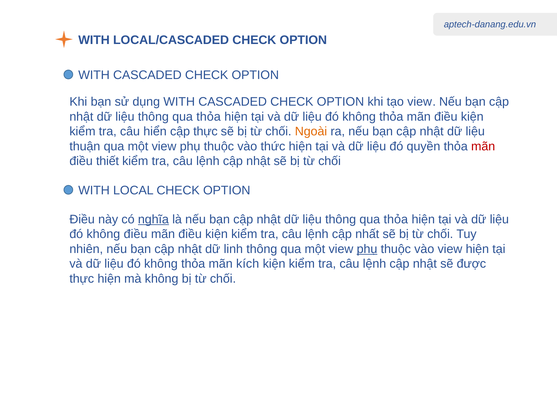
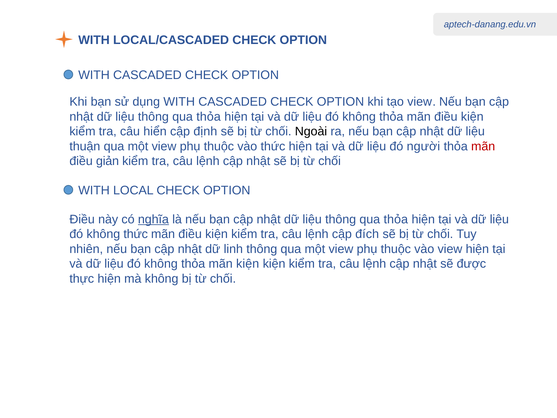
cập thực: thực -> định (205, 131)
Ngoài colour: orange -> black (311, 131)
quyền: quyền -> người (423, 146)
thiết: thiết -> giản (108, 161)
không điều: điều -> thức (136, 234)
nhất: nhất -> đích (367, 234)
phụ underline: present -> none (367, 249)
mãn kích: kích -> kiện (248, 264)
